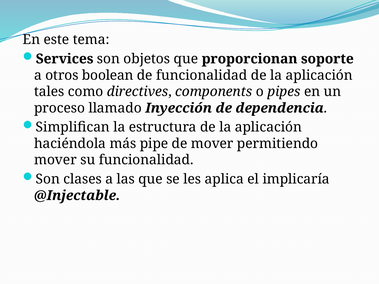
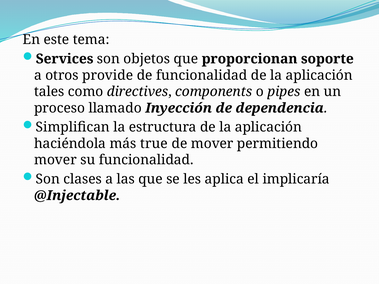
boolean: boolean -> provide (108, 75)
pipe: pipe -> true (154, 144)
